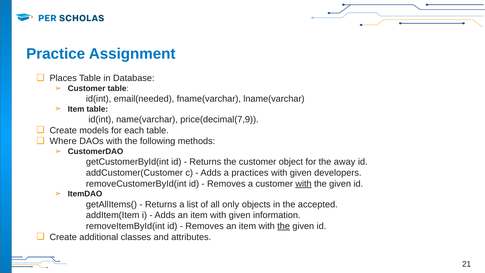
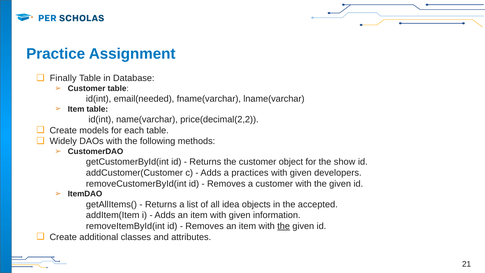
Places: Places -> Finally (63, 78)
price(decimal(7,9: price(decimal(7,9 -> price(decimal(2,2 (219, 119)
Where: Where -> Widely (63, 141)
away: away -> show (345, 162)
with underline: present -> none (304, 184)
only: only -> idea (231, 204)
